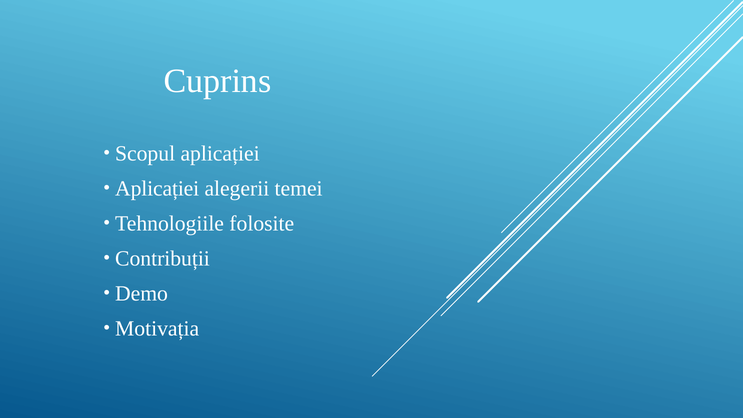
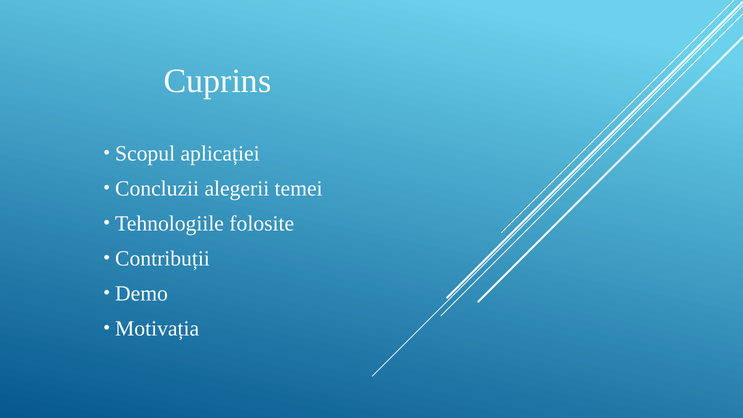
Aplicației: Aplicației -> Concluzii (157, 189)
